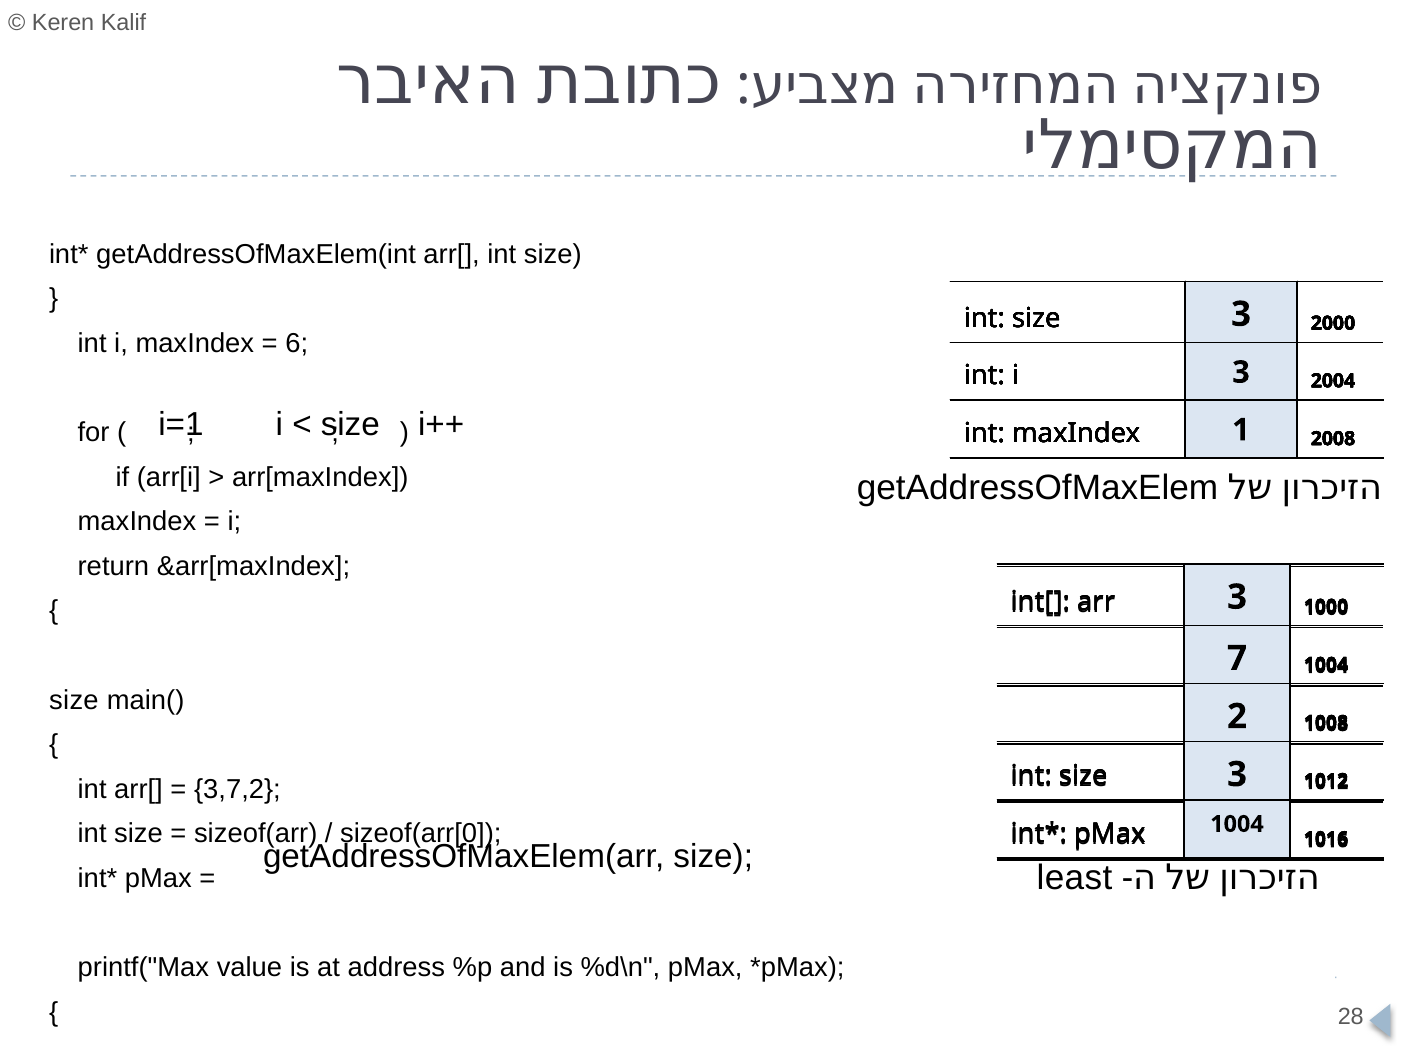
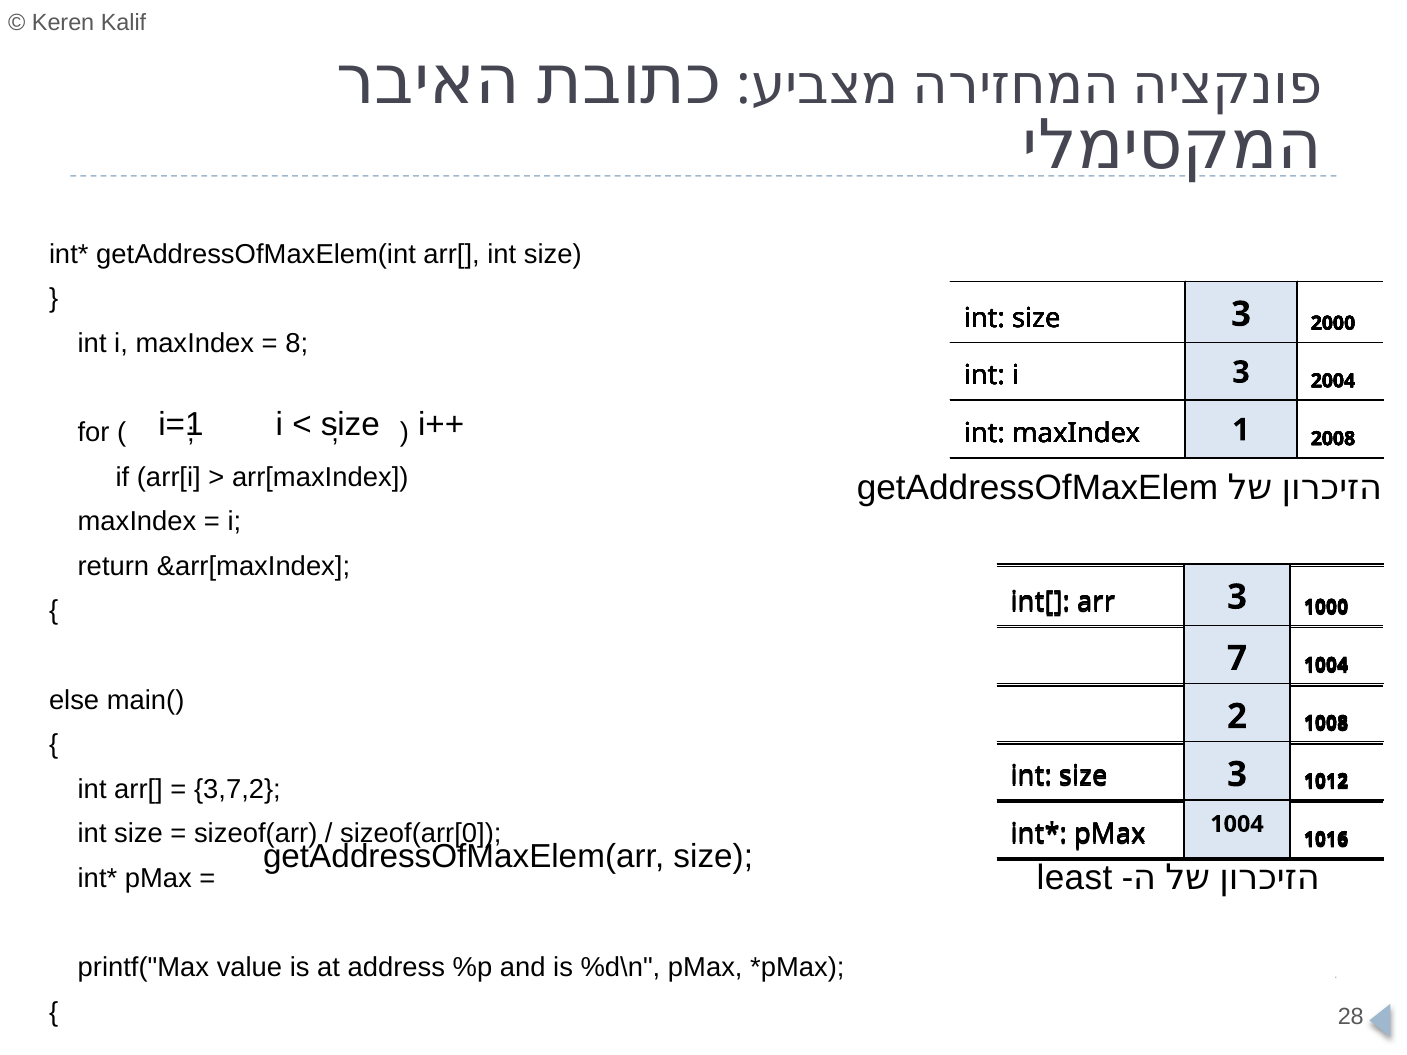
6: 6 -> 8 (297, 344)
size: size -> else (74, 700)
